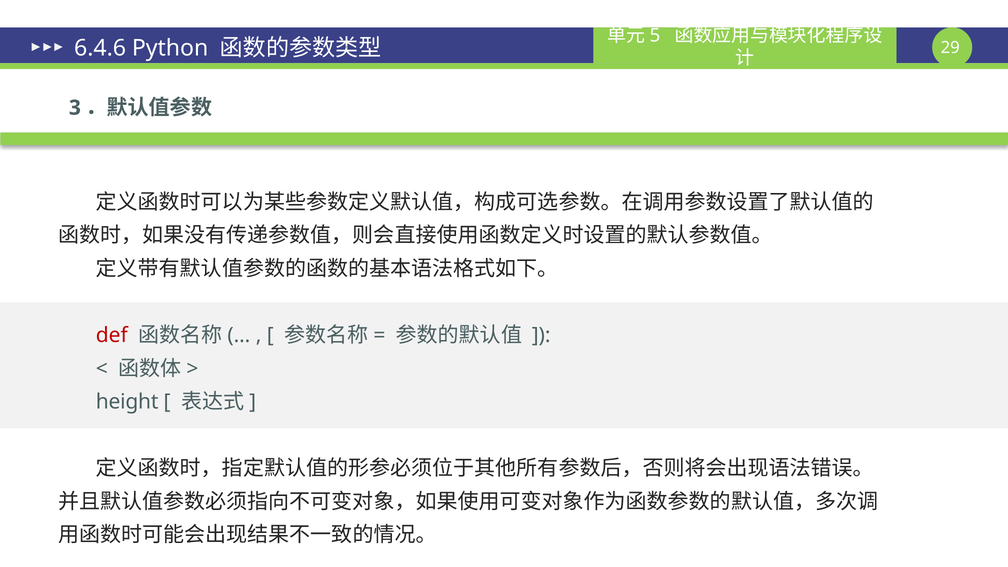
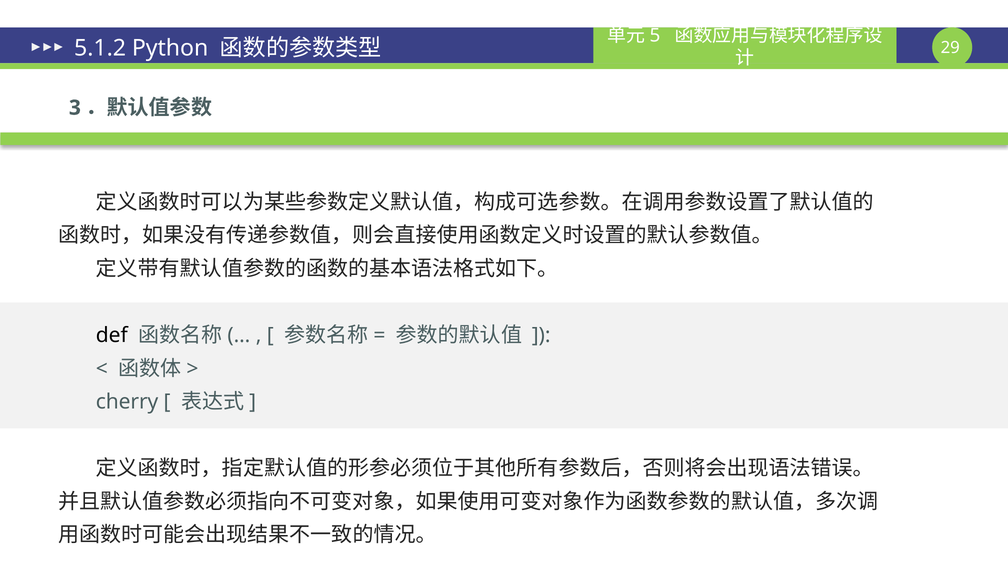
6.4.6: 6.4.6 -> 5.1.2 (100, 48)
def colour: red -> black (112, 335)
height: height -> cherry (127, 402)
